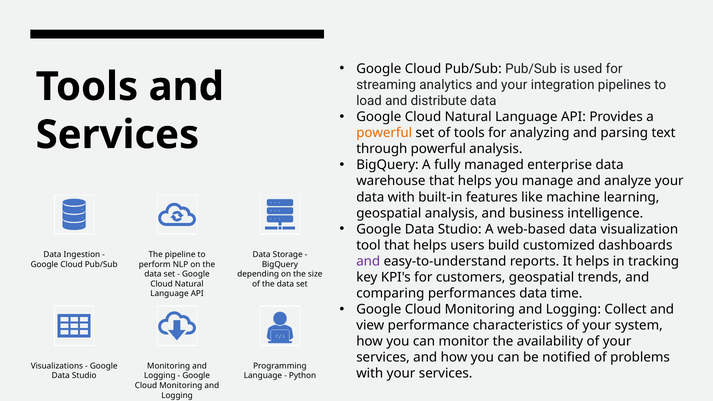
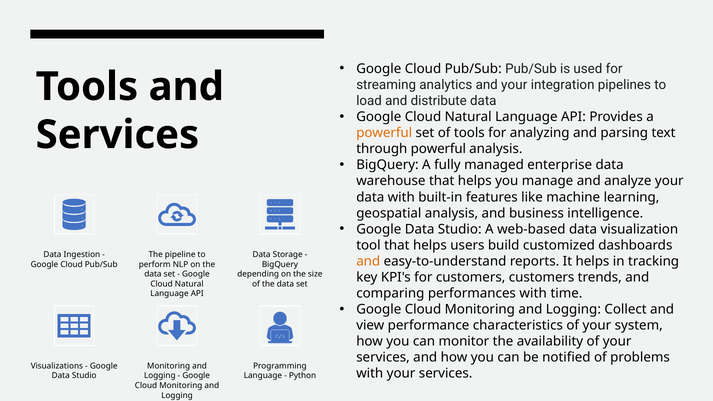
and colour: purple -> orange (368, 261)
customers geospatial: geospatial -> customers (542, 277)
performances data: data -> with (533, 293)
